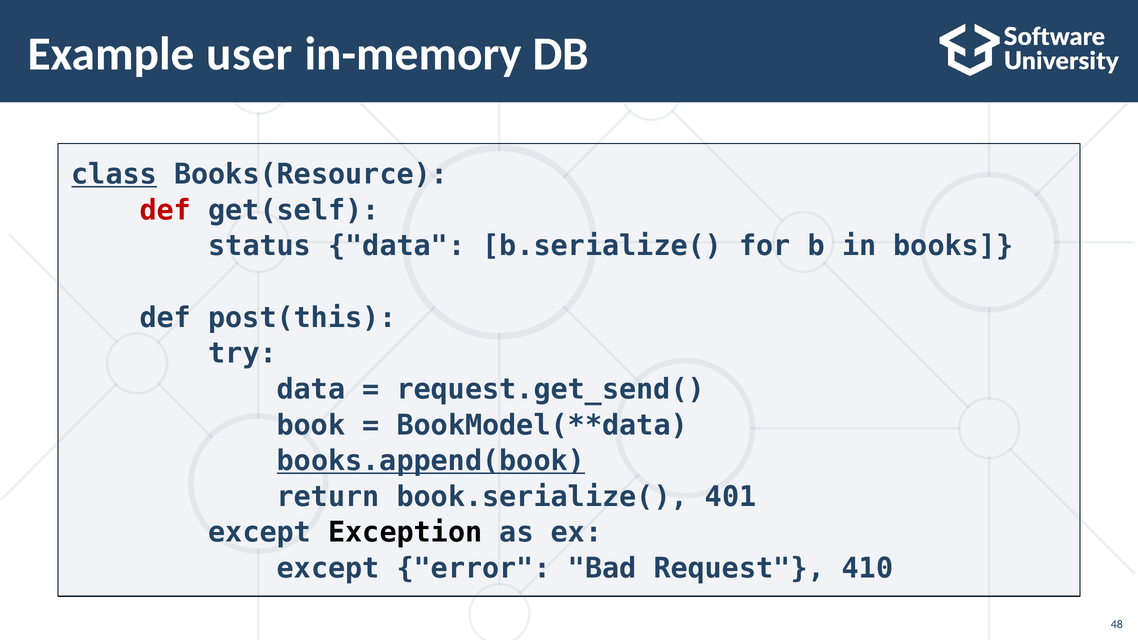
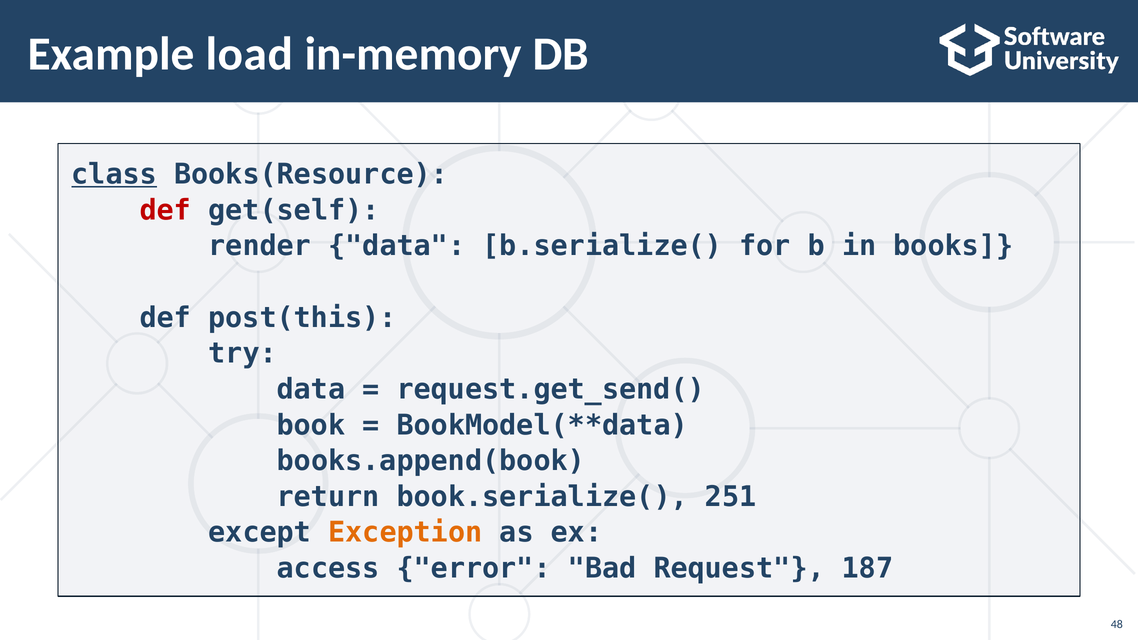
user: user -> load (249, 54)
status: status -> render (260, 246)
books.append(book underline: present -> none (431, 461)
401: 401 -> 251 (731, 497)
Exception colour: black -> orange (405, 533)
except: except -> access (328, 568)
410: 410 -> 187 (868, 568)
